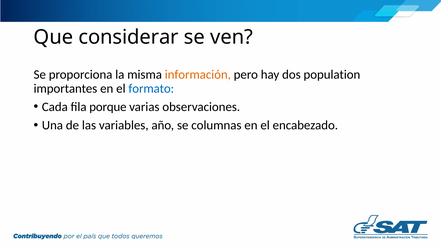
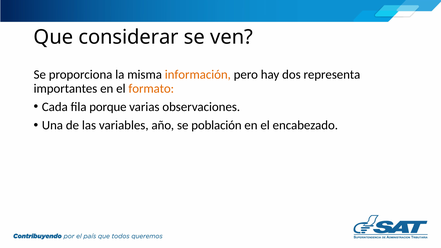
population: population -> representa (332, 75)
formato colour: blue -> orange (151, 88)
columnas: columnas -> población (216, 125)
